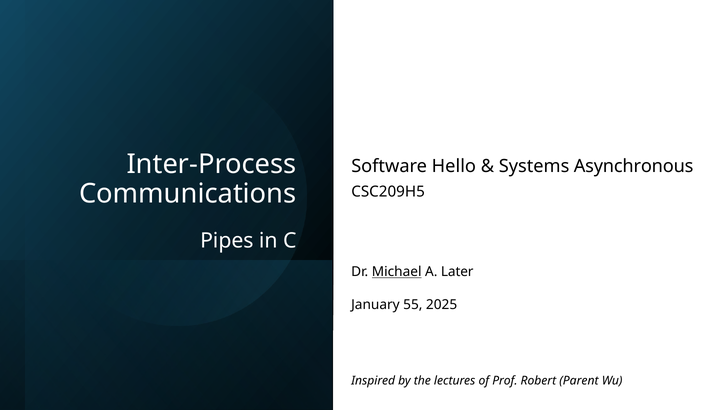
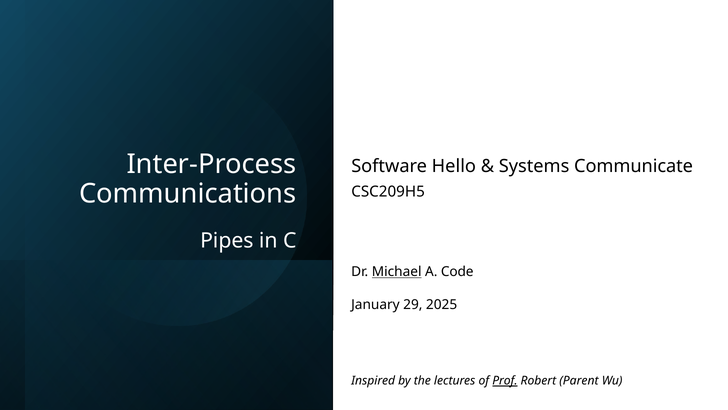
Asynchronous: Asynchronous -> Communicate (634, 166)
Later: Later -> Code (457, 272)
55: 55 -> 29 (413, 304)
Prof underline: none -> present (505, 380)
